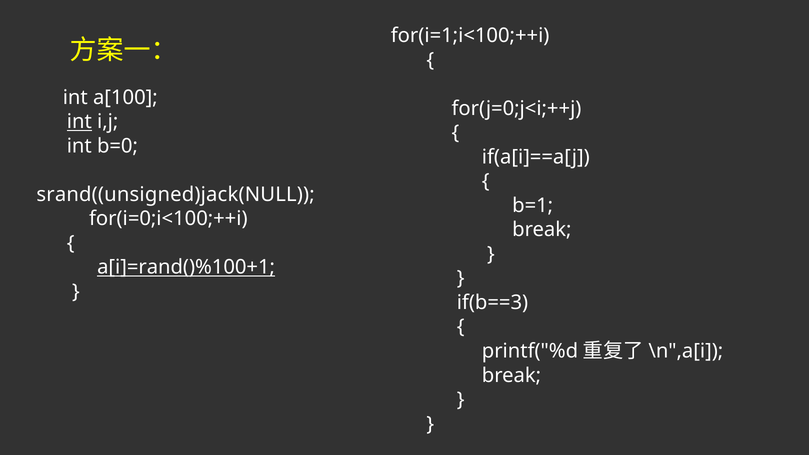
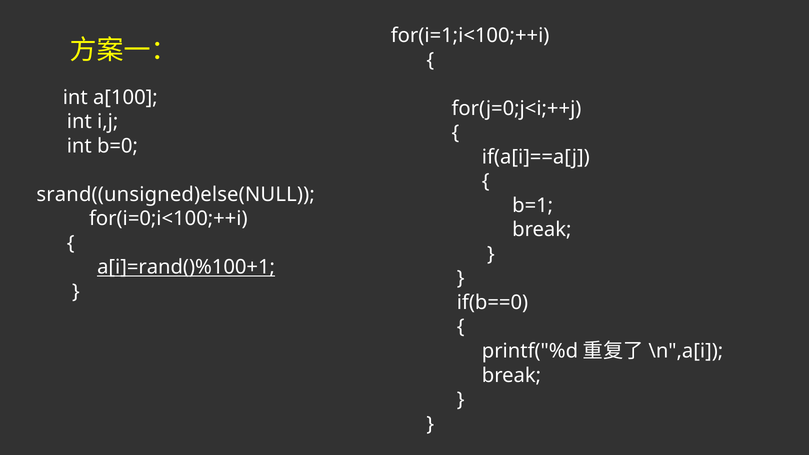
int underline: present -> none (79, 122)
srand((unsigned)jack(NULL: srand((unsigned)jack(NULL -> srand((unsigned)else(NULL (176, 195)
if(b==3: if(b==3 -> if(b==0 (492, 303)
